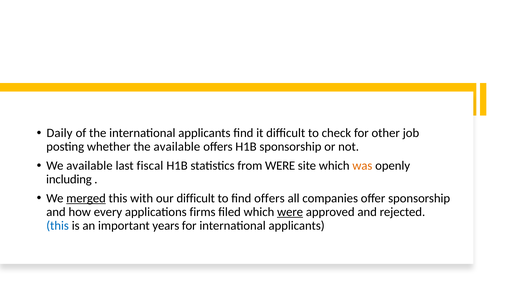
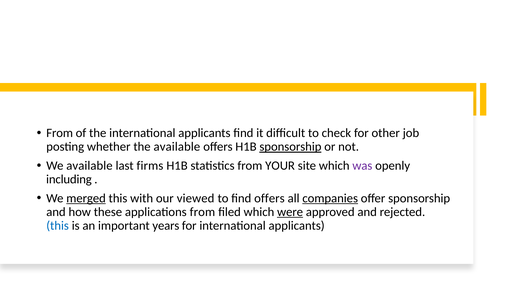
Daily: Daily -> From (60, 133)
sponsorship underline: none -> present (290, 147)
fiscal: fiscal -> firms (150, 166)
from WERE: WERE -> YOUR (280, 166)
was colour: orange -> purple (362, 166)
our difficult: difficult -> viewed (196, 198)
companies underline: none -> present (330, 198)
every: every -> these (108, 212)
applications firms: firms -> from (202, 212)
